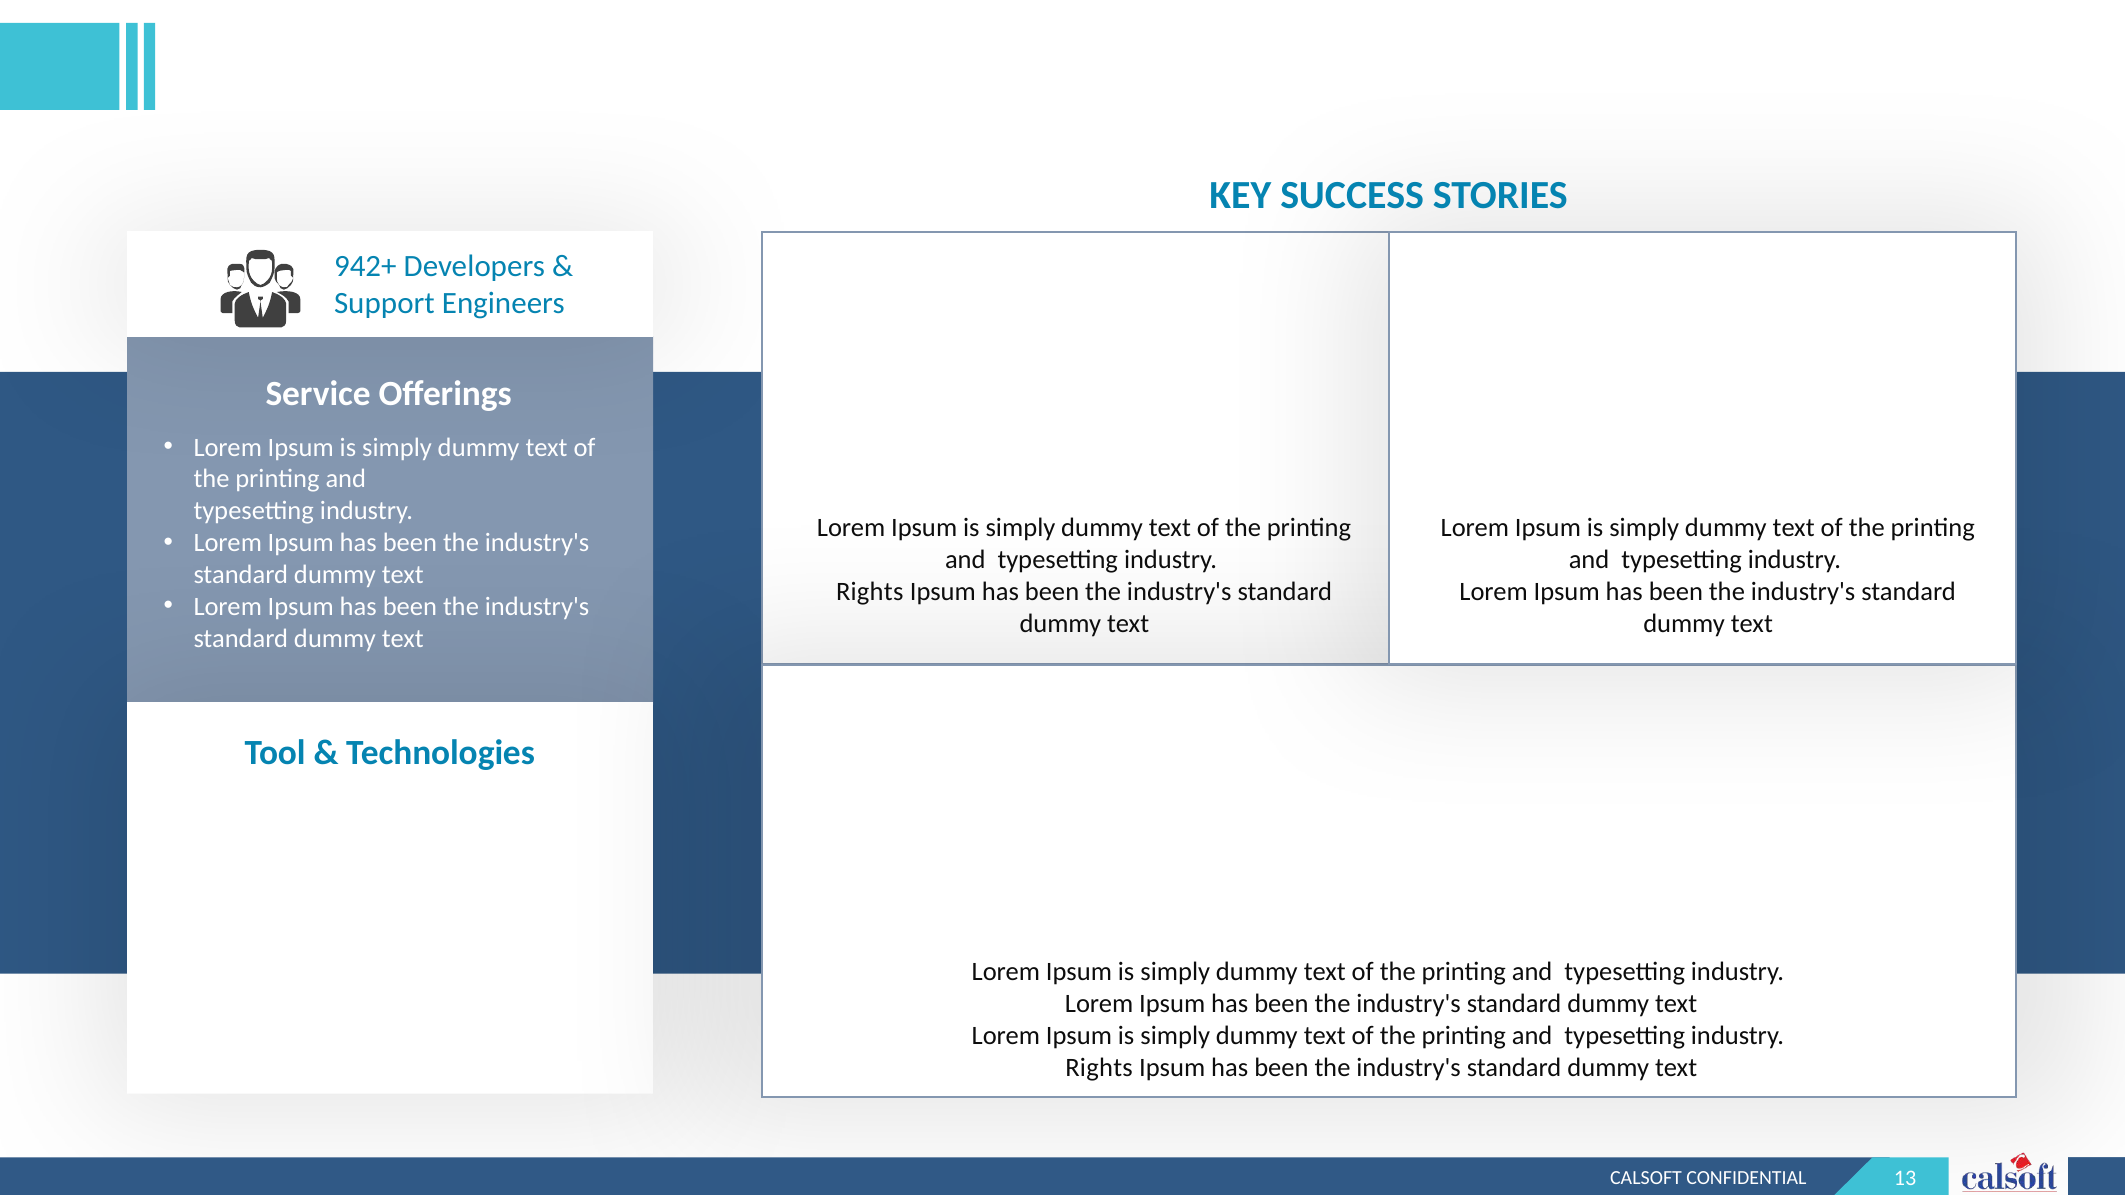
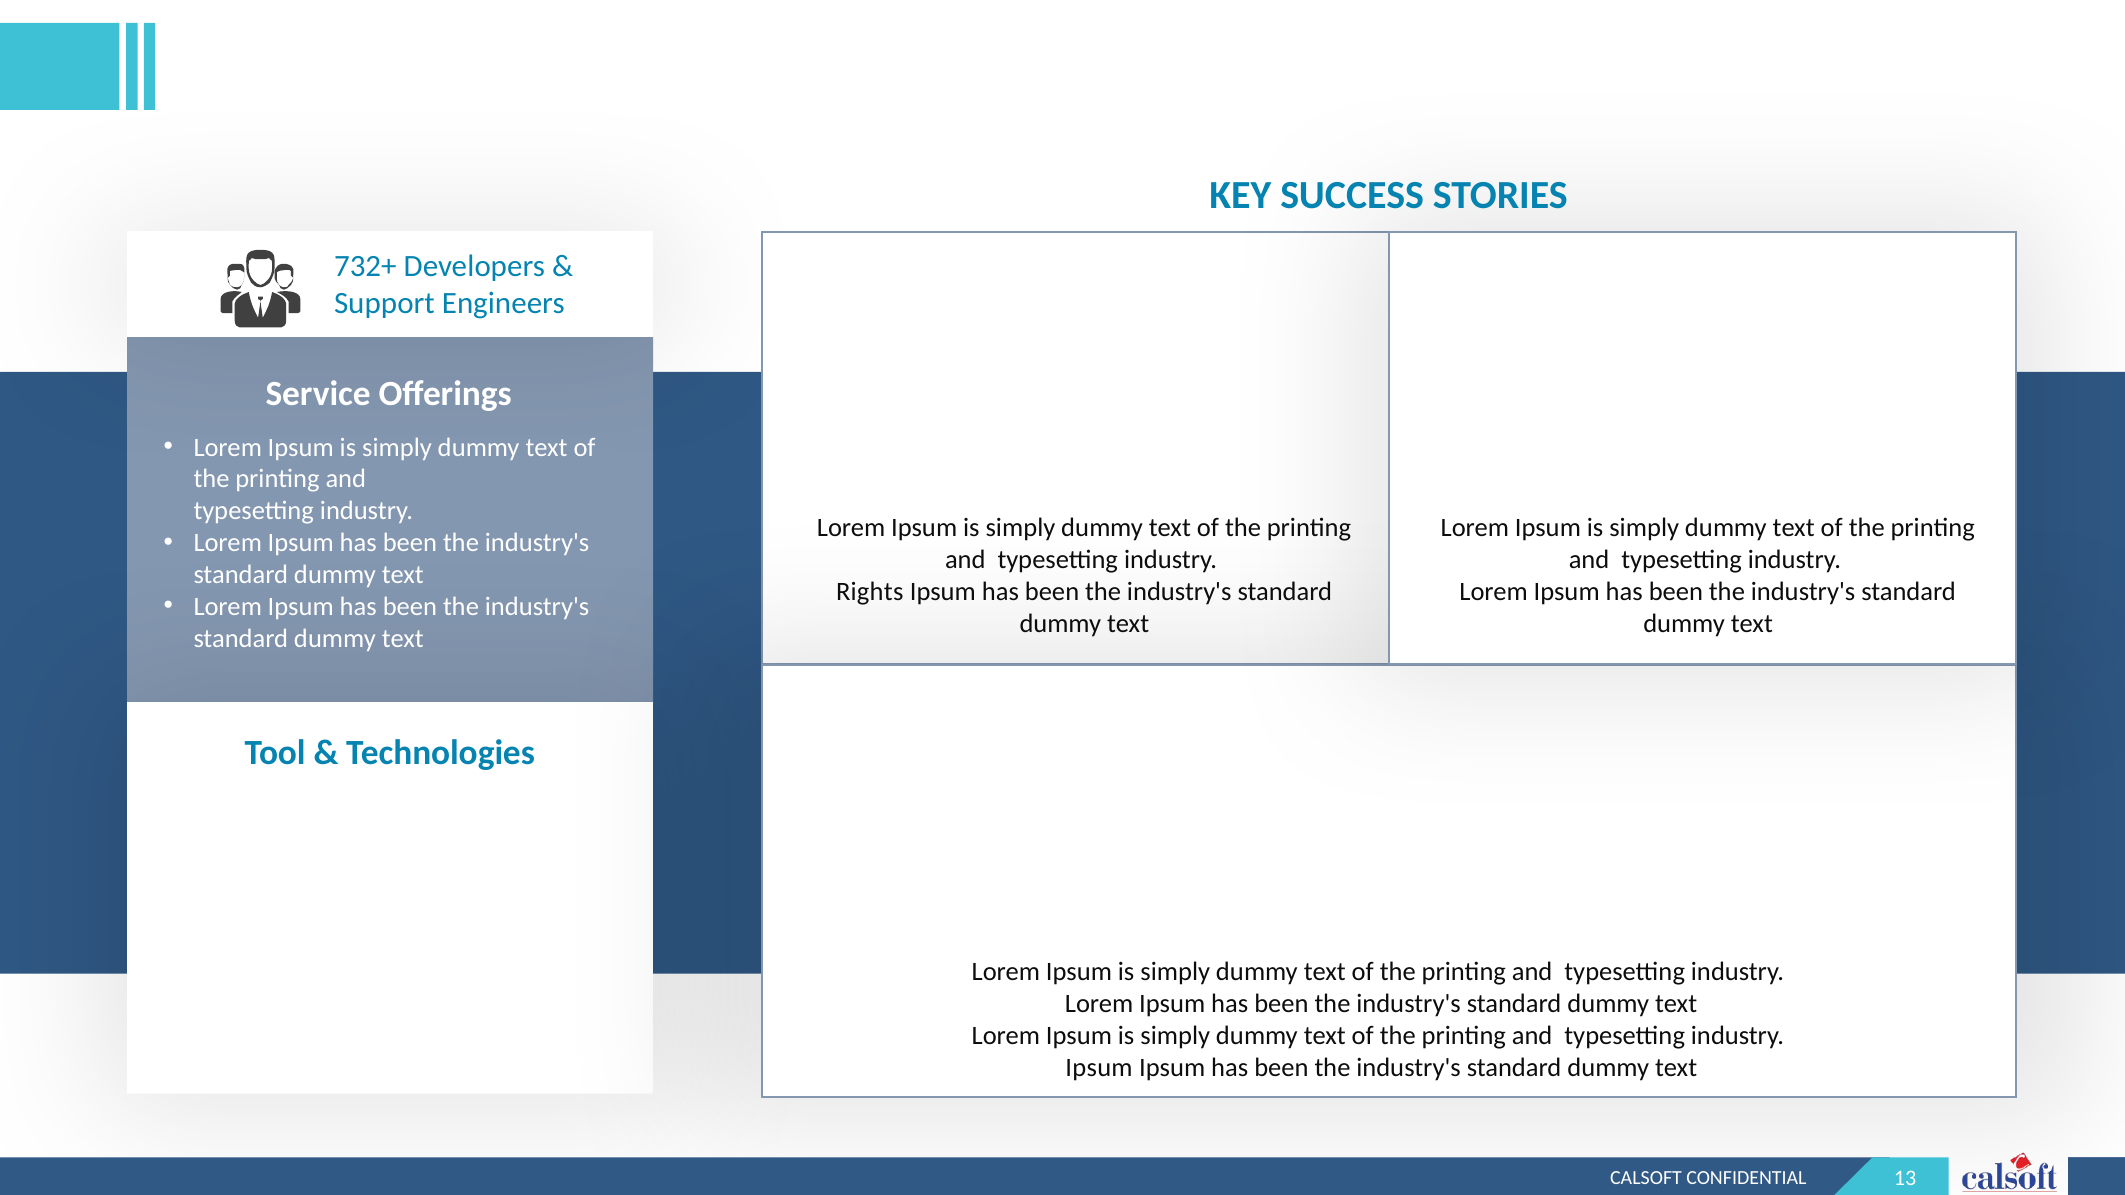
942+: 942+ -> 732+ (365, 266)
Rights: Rights -> Ipsum (1099, 1068)
